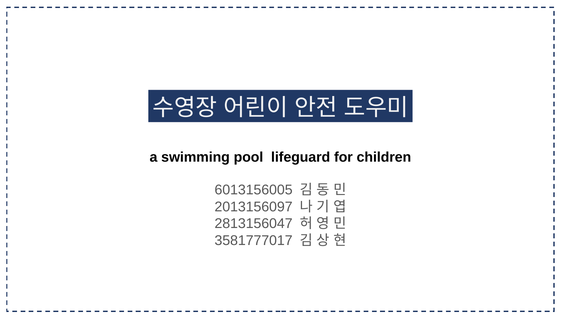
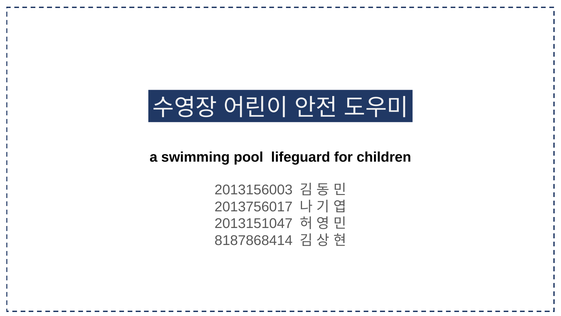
6013156005: 6013156005 -> 2013156003 (254, 190)
2013156097: 2013156097 -> 2013756017 (254, 206)
2813156047: 2813156047 -> 2013151047 (254, 223)
3581777017: 3581777017 -> 8187868414 (254, 240)
